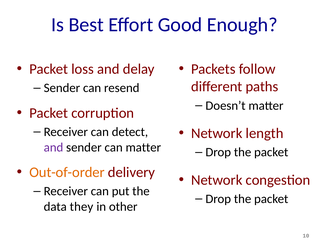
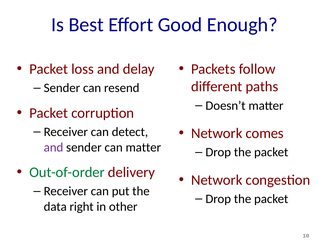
length: length -> comes (265, 133)
Out-of-order colour: orange -> green (67, 172)
they: they -> right (82, 206)
